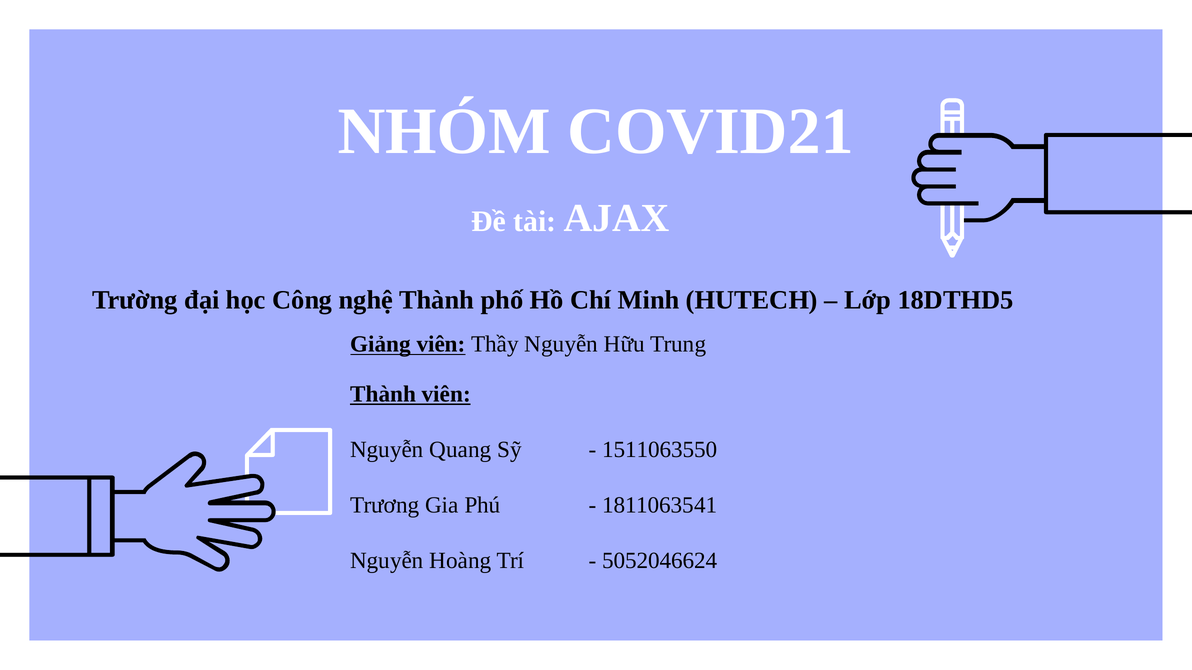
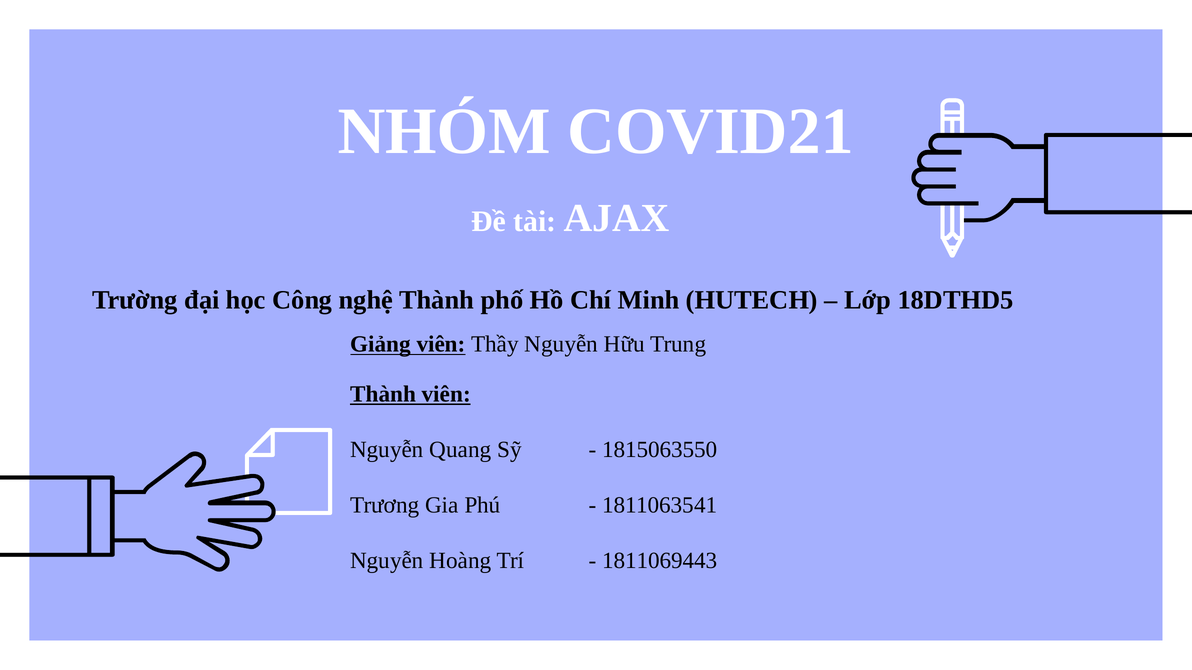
1511063550: 1511063550 -> 1815063550 (660, 450)
5052046624: 5052046624 -> 1811069443 (660, 561)
